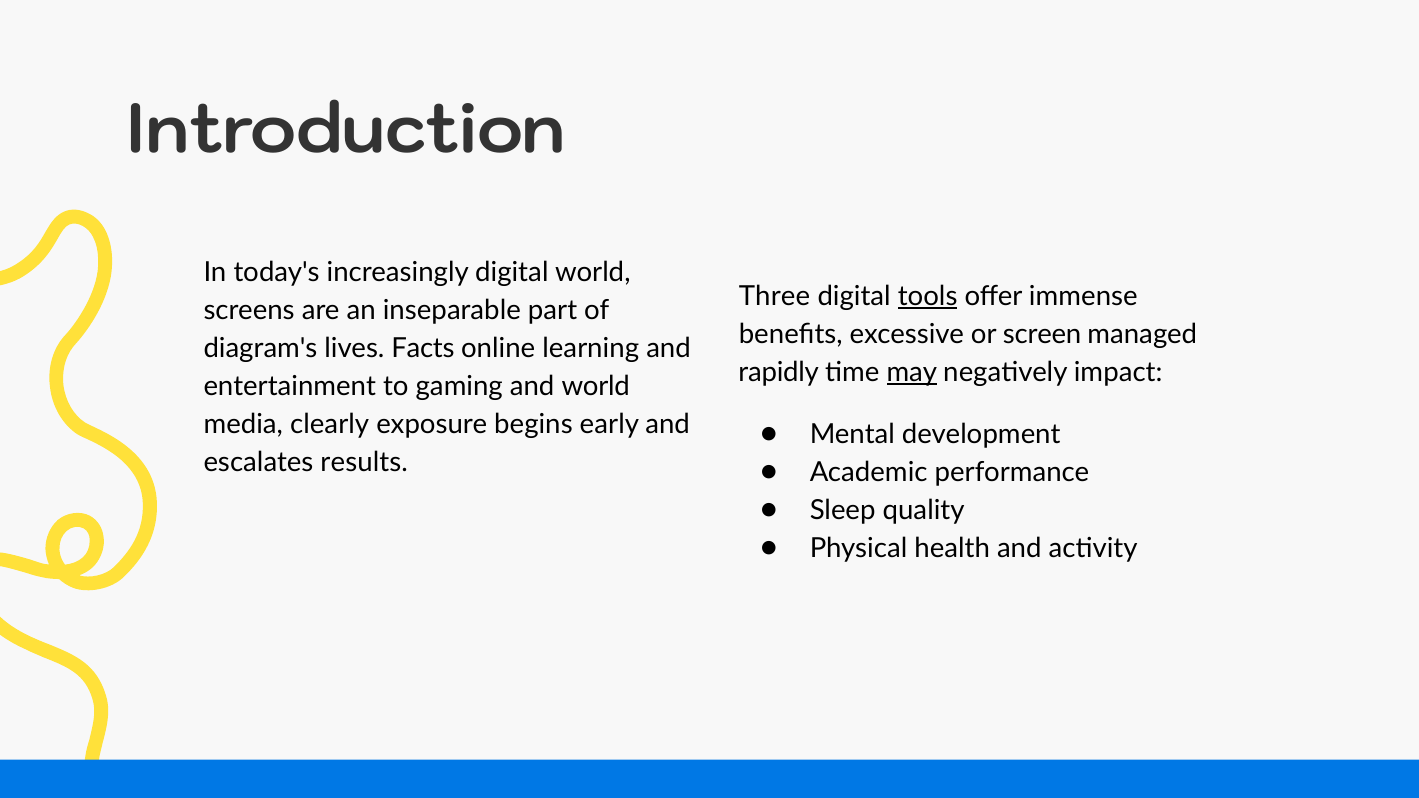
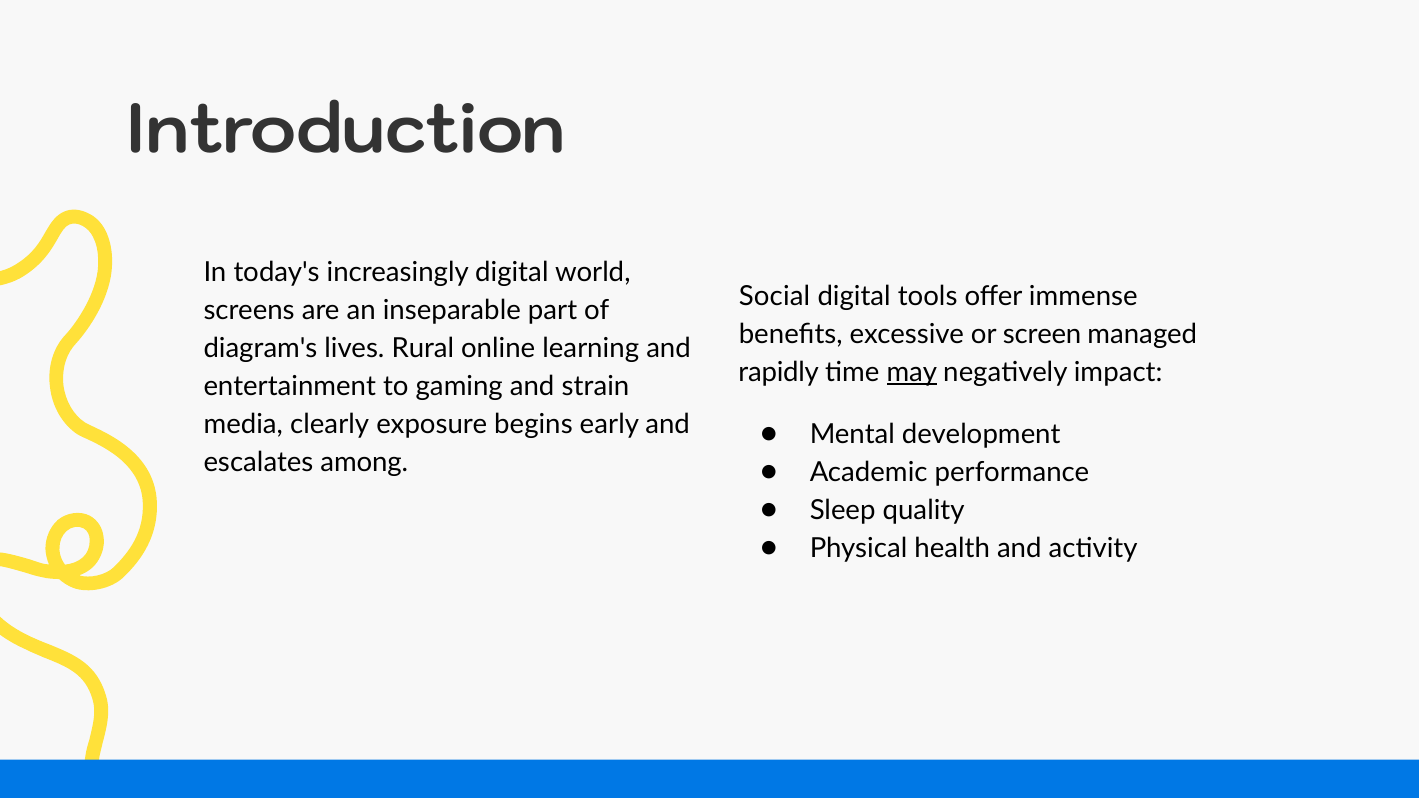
Three: Three -> Social (775, 296)
tools underline: present -> none (928, 296)
Facts: Facts -> Rural (423, 349)
and world: world -> strain (596, 387)
results: results -> among (364, 463)
